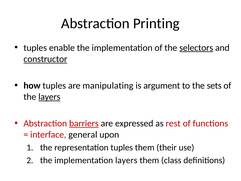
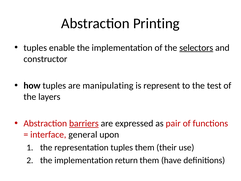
constructor underline: present -> none (45, 59)
argument: argument -> represent (162, 85)
sets: sets -> test (214, 85)
layers underline: present -> none (49, 97)
rest: rest -> pair (173, 123)
implementation layers: layers -> return (126, 160)
class: class -> have (171, 160)
